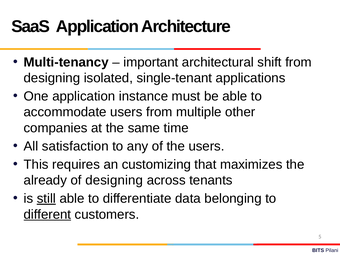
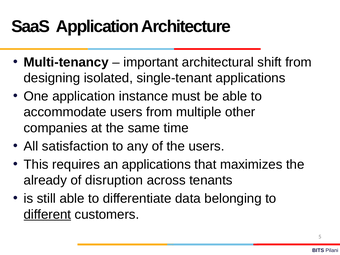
an customizing: customizing -> applications (156, 164)
of designing: designing -> disruption (114, 180)
still underline: present -> none (46, 199)
